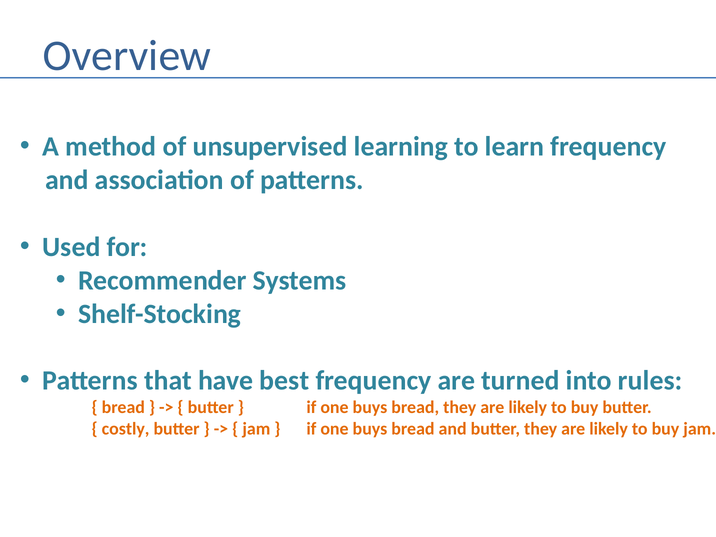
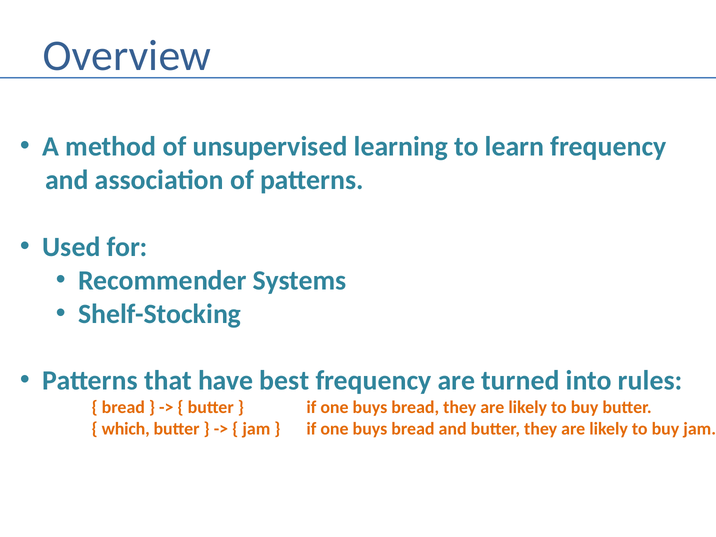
costly: costly -> which (126, 429)
